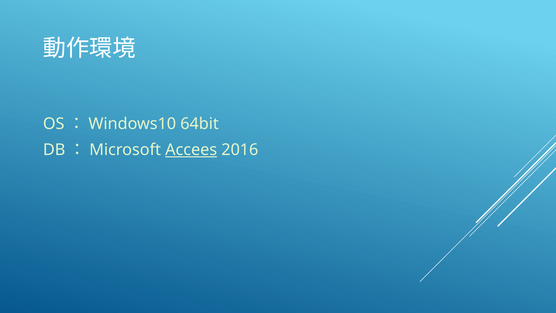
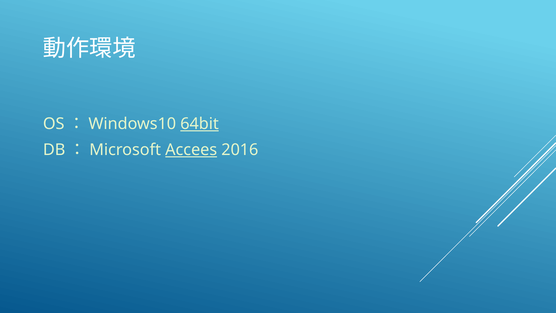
64bit underline: none -> present (200, 124)
